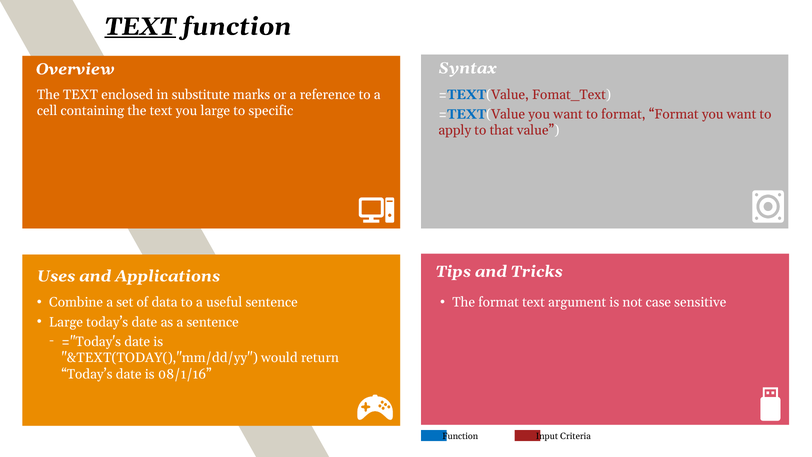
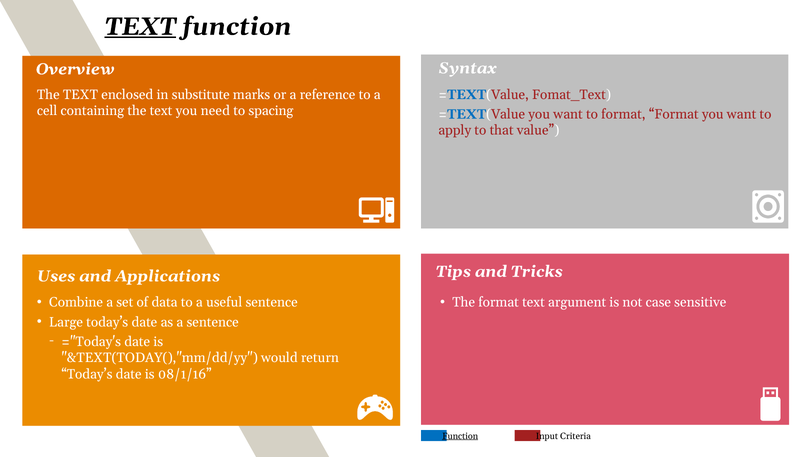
you large: large -> need (215, 111)
specific: specific -> spacing (271, 111)
Function underline: none -> present (460, 436)
